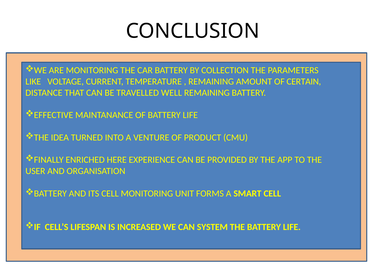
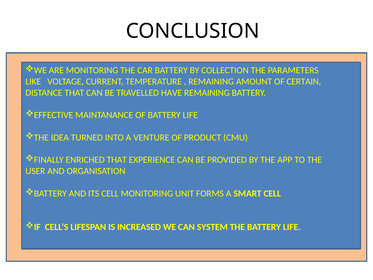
WELL: WELL -> HAVE (172, 93)
ENRICHED HERE: HERE -> THAT (117, 160)
